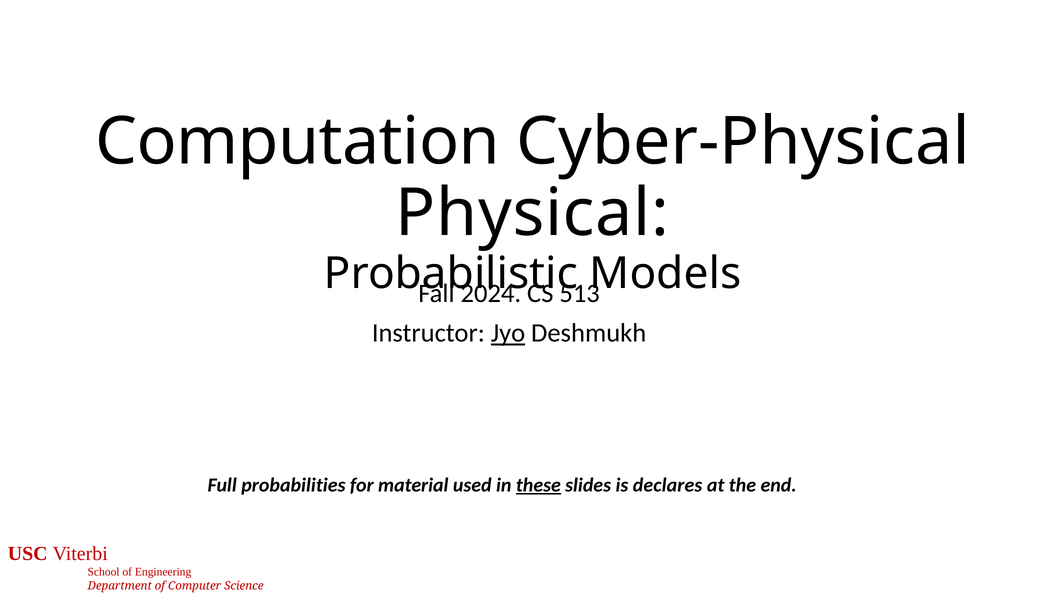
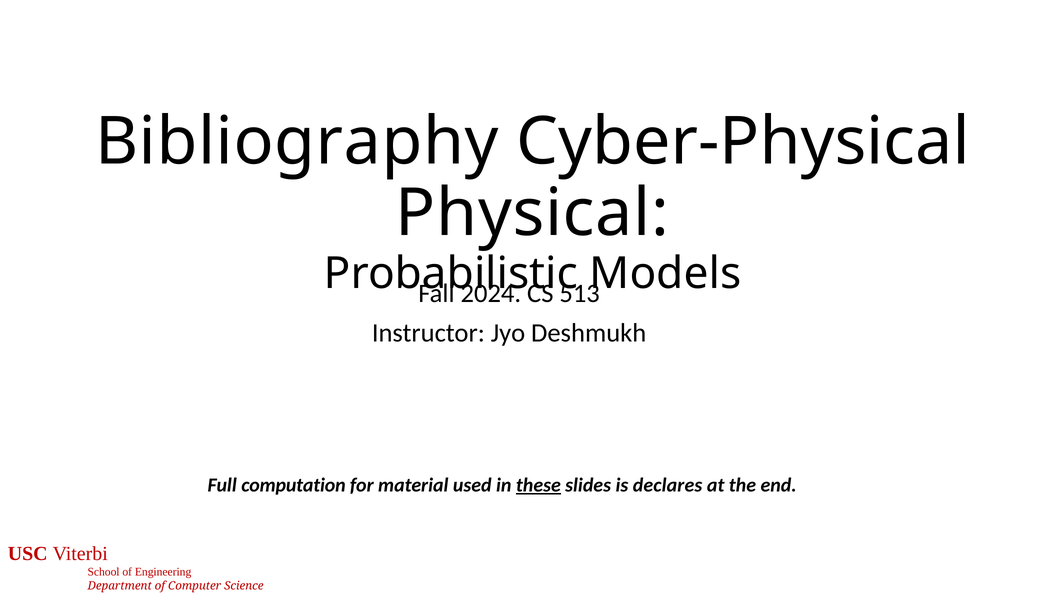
Computation: Computation -> Bibliography (297, 142)
Jyo underline: present -> none (508, 333)
probabilities: probabilities -> computation (293, 485)
